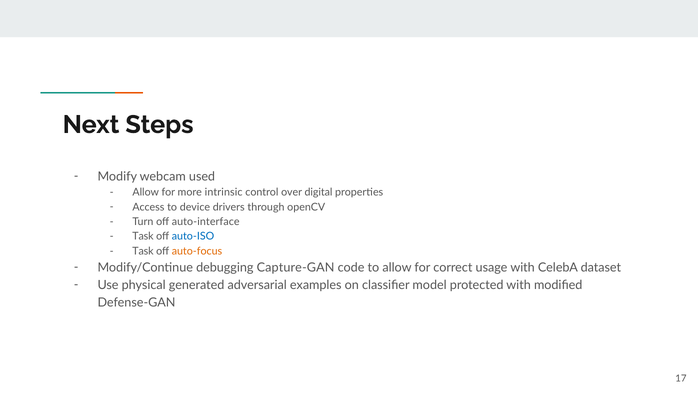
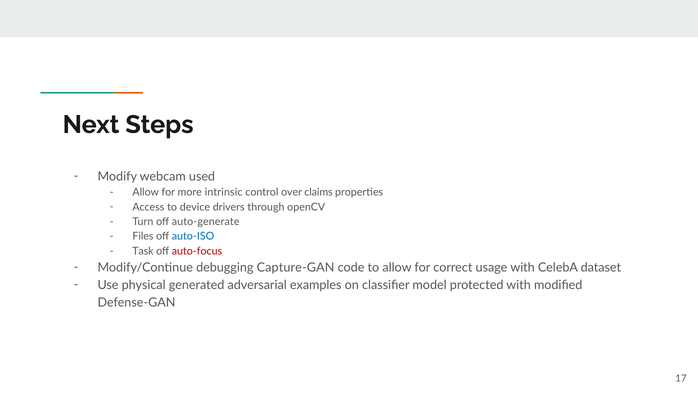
digital: digital -> claims (318, 192)
auto-interface: auto-interface -> auto-generate (206, 222)
Task: Task -> Files (143, 236)
auto-focus colour: orange -> red (197, 251)
